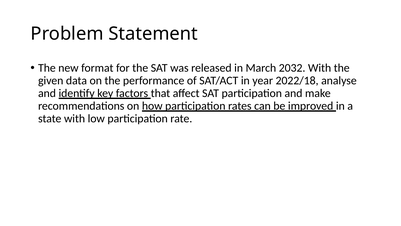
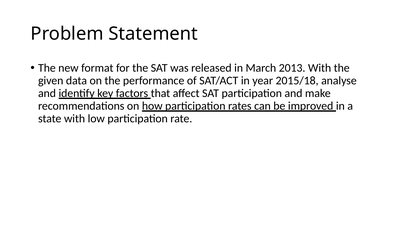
2032: 2032 -> 2013 (292, 68)
2022/18: 2022/18 -> 2015/18 (297, 80)
